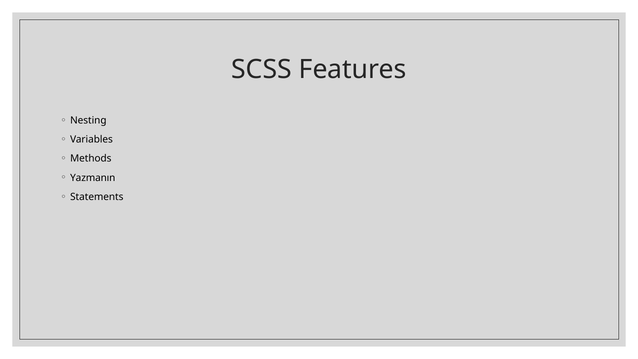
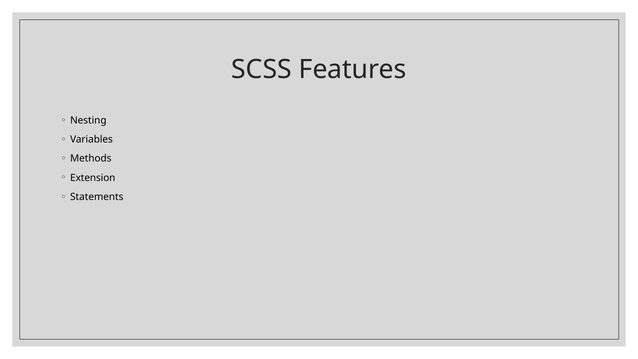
Yazmanın: Yazmanın -> Extension (93, 178)
